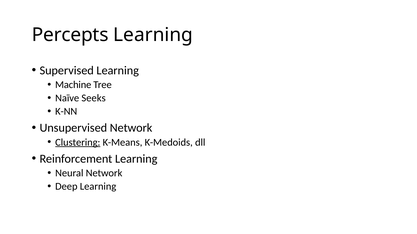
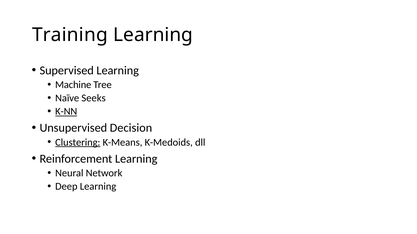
Percepts: Percepts -> Training (70, 35)
K-NN underline: none -> present (66, 112)
Unsupervised Network: Network -> Decision (131, 128)
